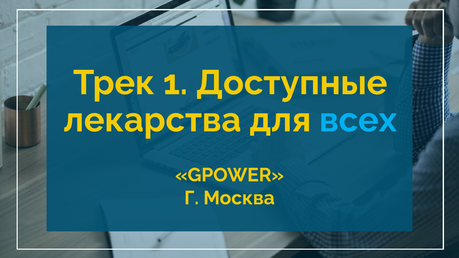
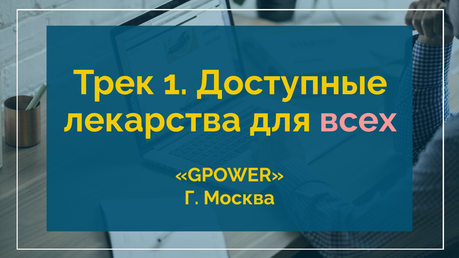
всех colour: light blue -> pink (358, 120)
